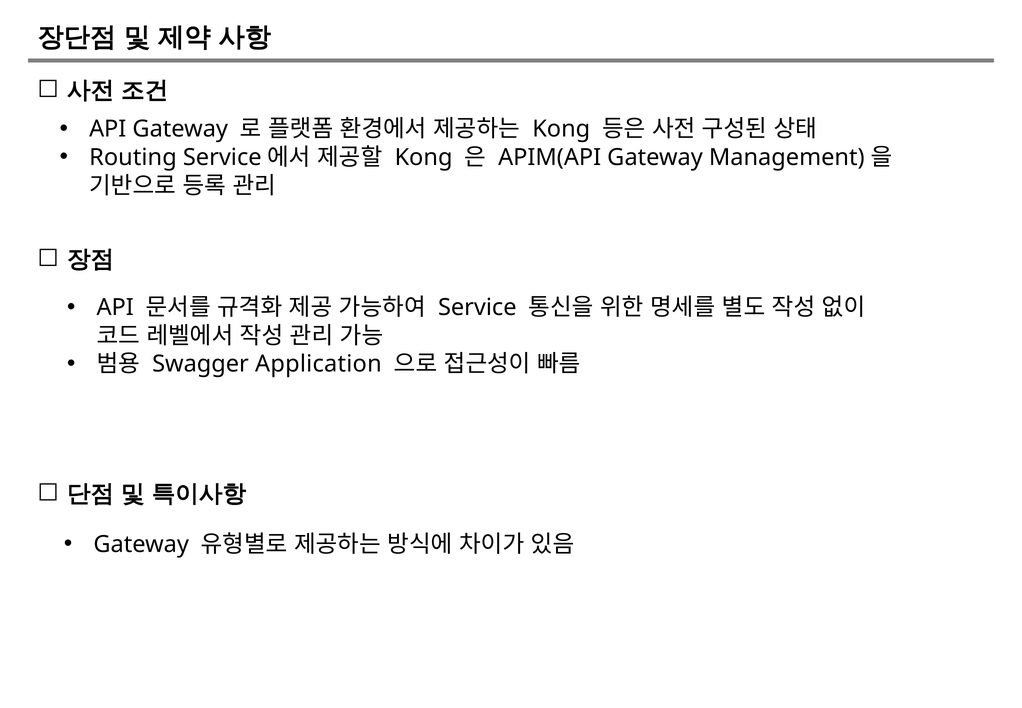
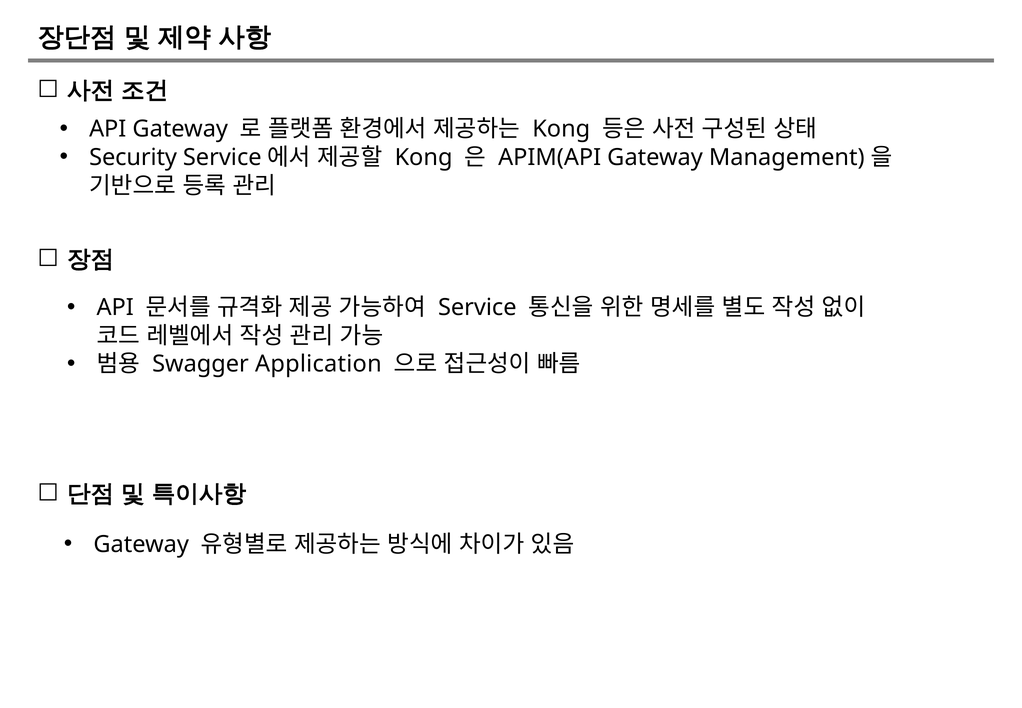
Routing: Routing -> Security (133, 157)
